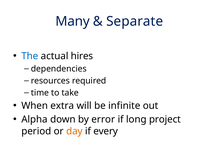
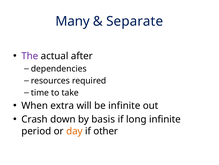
The colour: blue -> purple (30, 56)
hires: hires -> after (82, 56)
Alpha: Alpha -> Crash (35, 119)
error: error -> basis (103, 119)
long project: project -> infinite (165, 119)
every: every -> other (106, 131)
